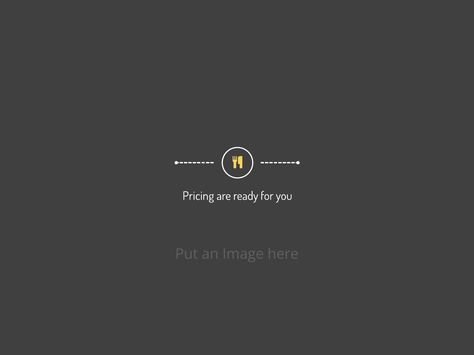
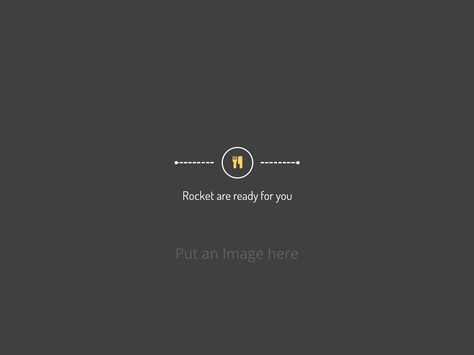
Pricing: Pricing -> Rocket (198, 196)
